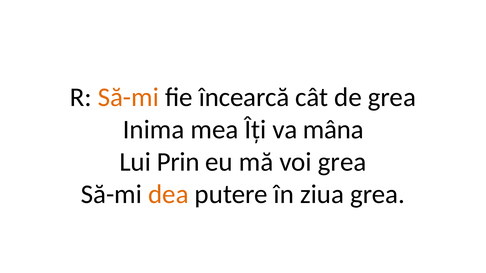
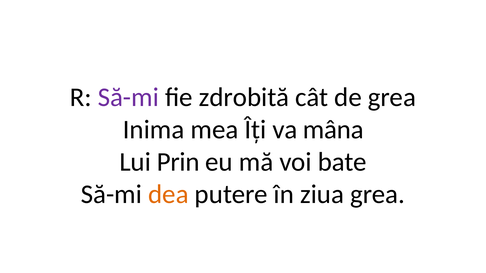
Să-mi colour: orange -> purple (128, 97)
încearcă: încearcă -> zdrobită (244, 97)
voi grea: grea -> bate (342, 162)
